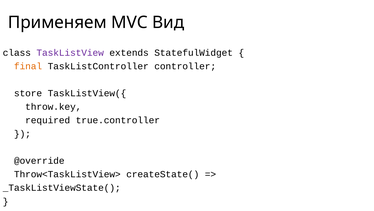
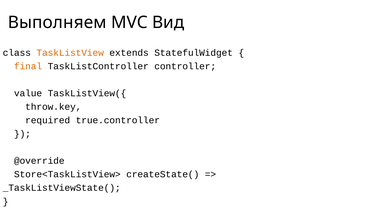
Применяем: Применяем -> Выполняем (57, 22)
TaskListView colour: purple -> orange (70, 53)
store: store -> value (28, 93)
Throw<TaskListView>: Throw<TaskListView> -> Store<TaskListView> (67, 174)
